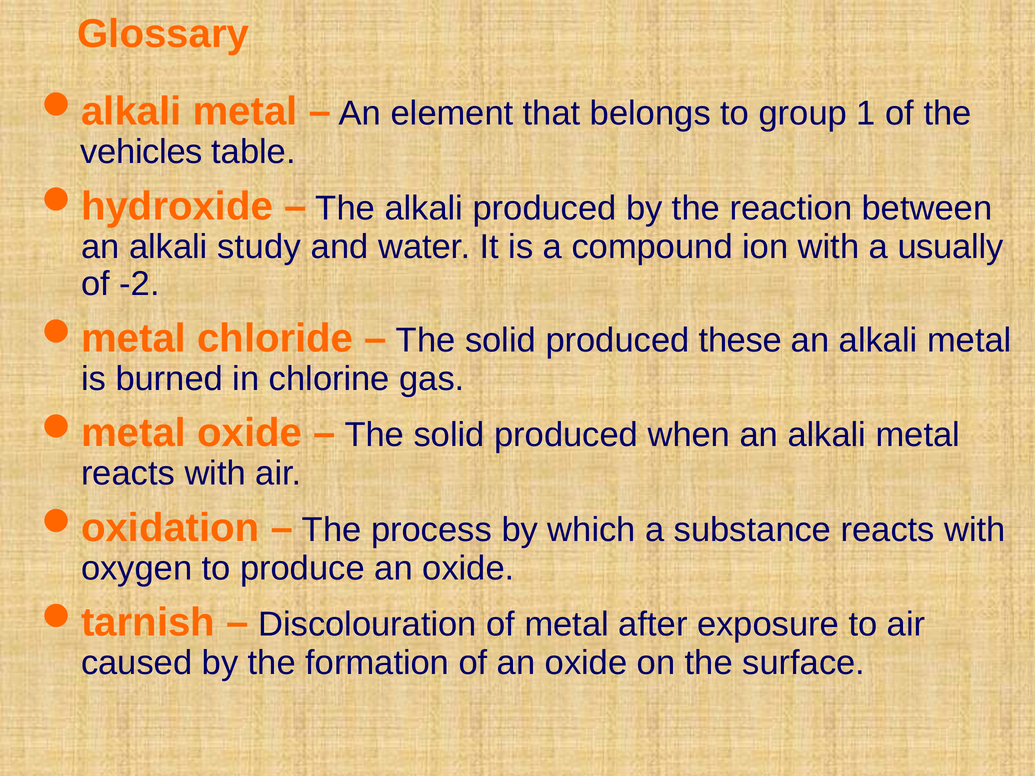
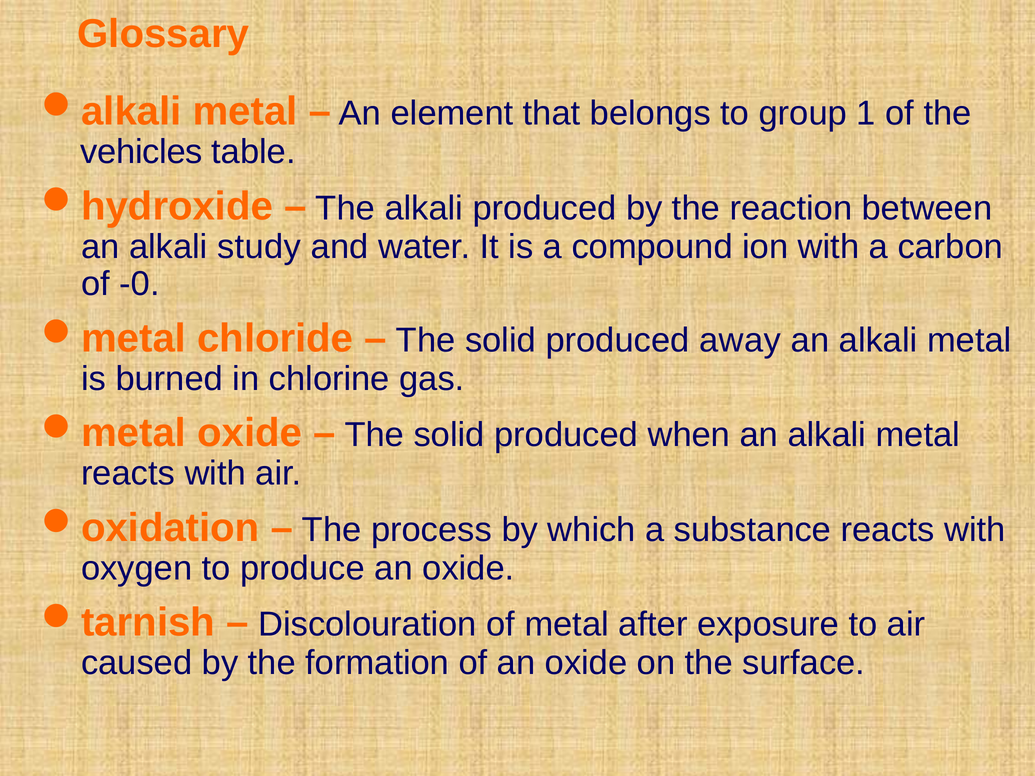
usually: usually -> carbon (950, 247)
-2: -2 -> -0 (139, 284)
these: these -> away (740, 340)
